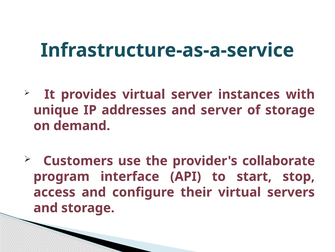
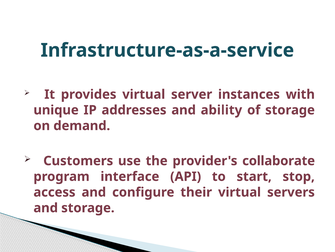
and server: server -> ability (221, 110)
